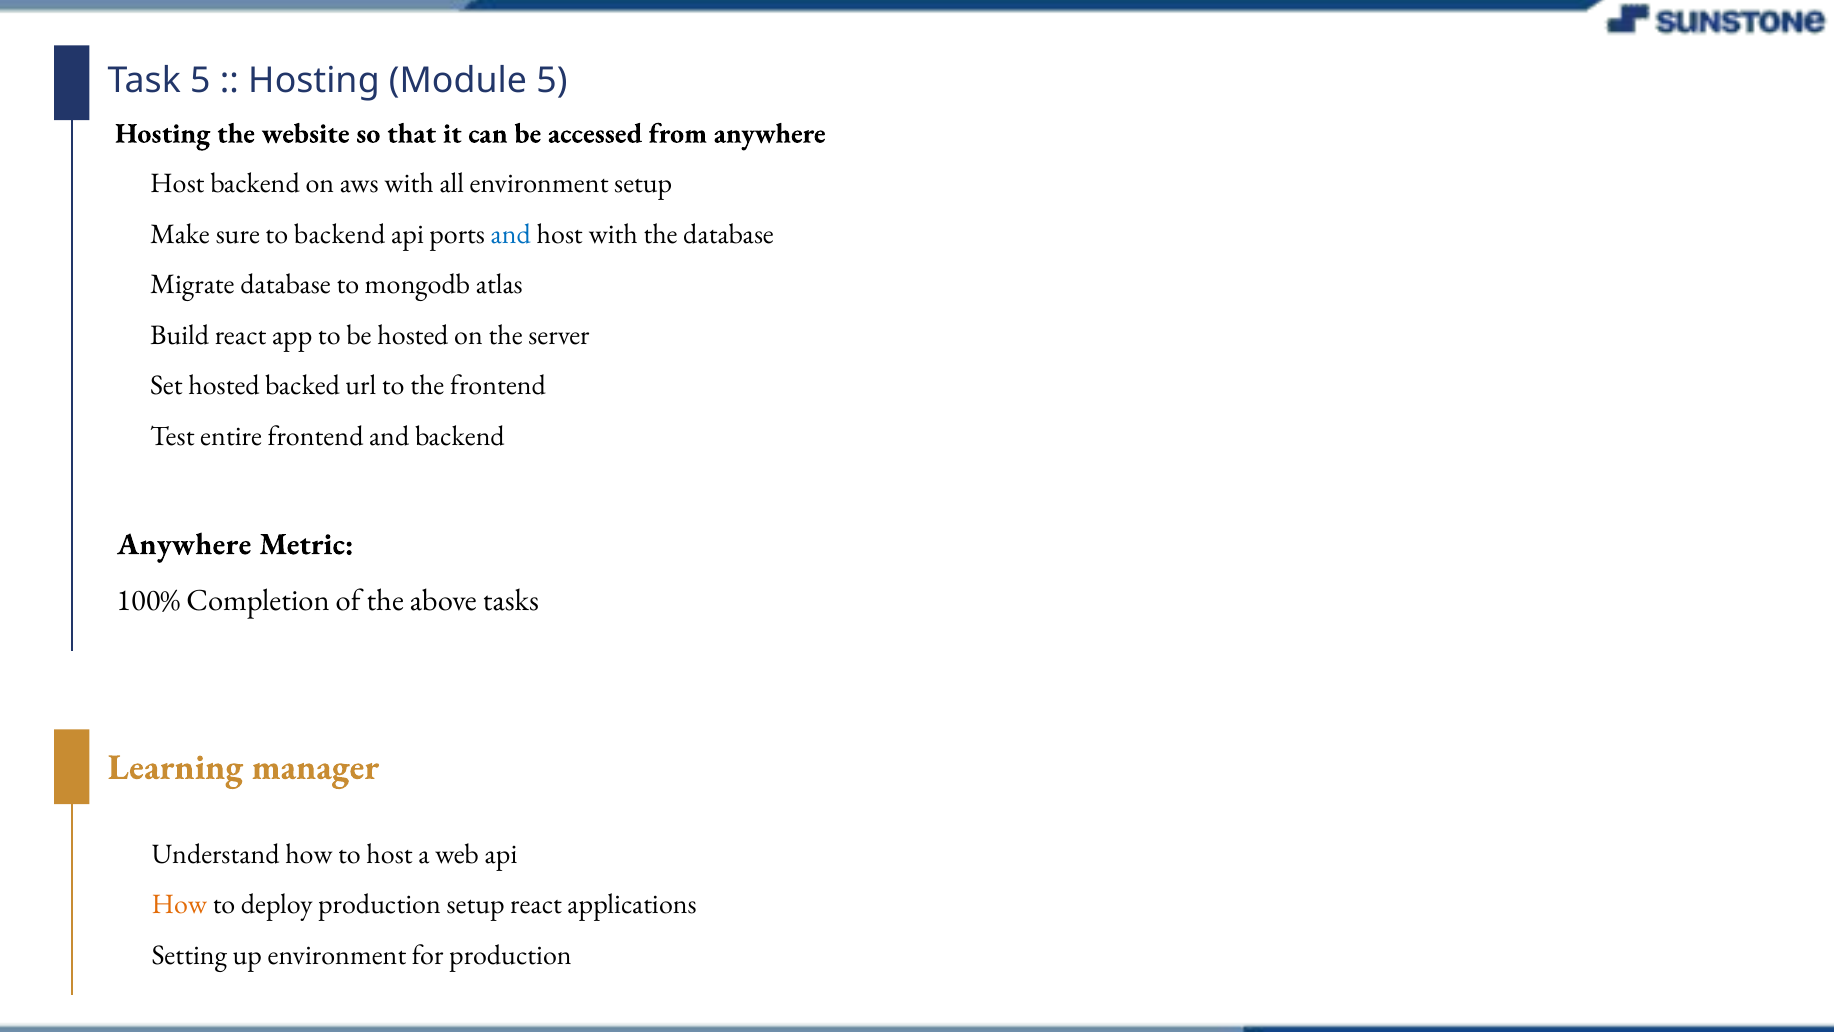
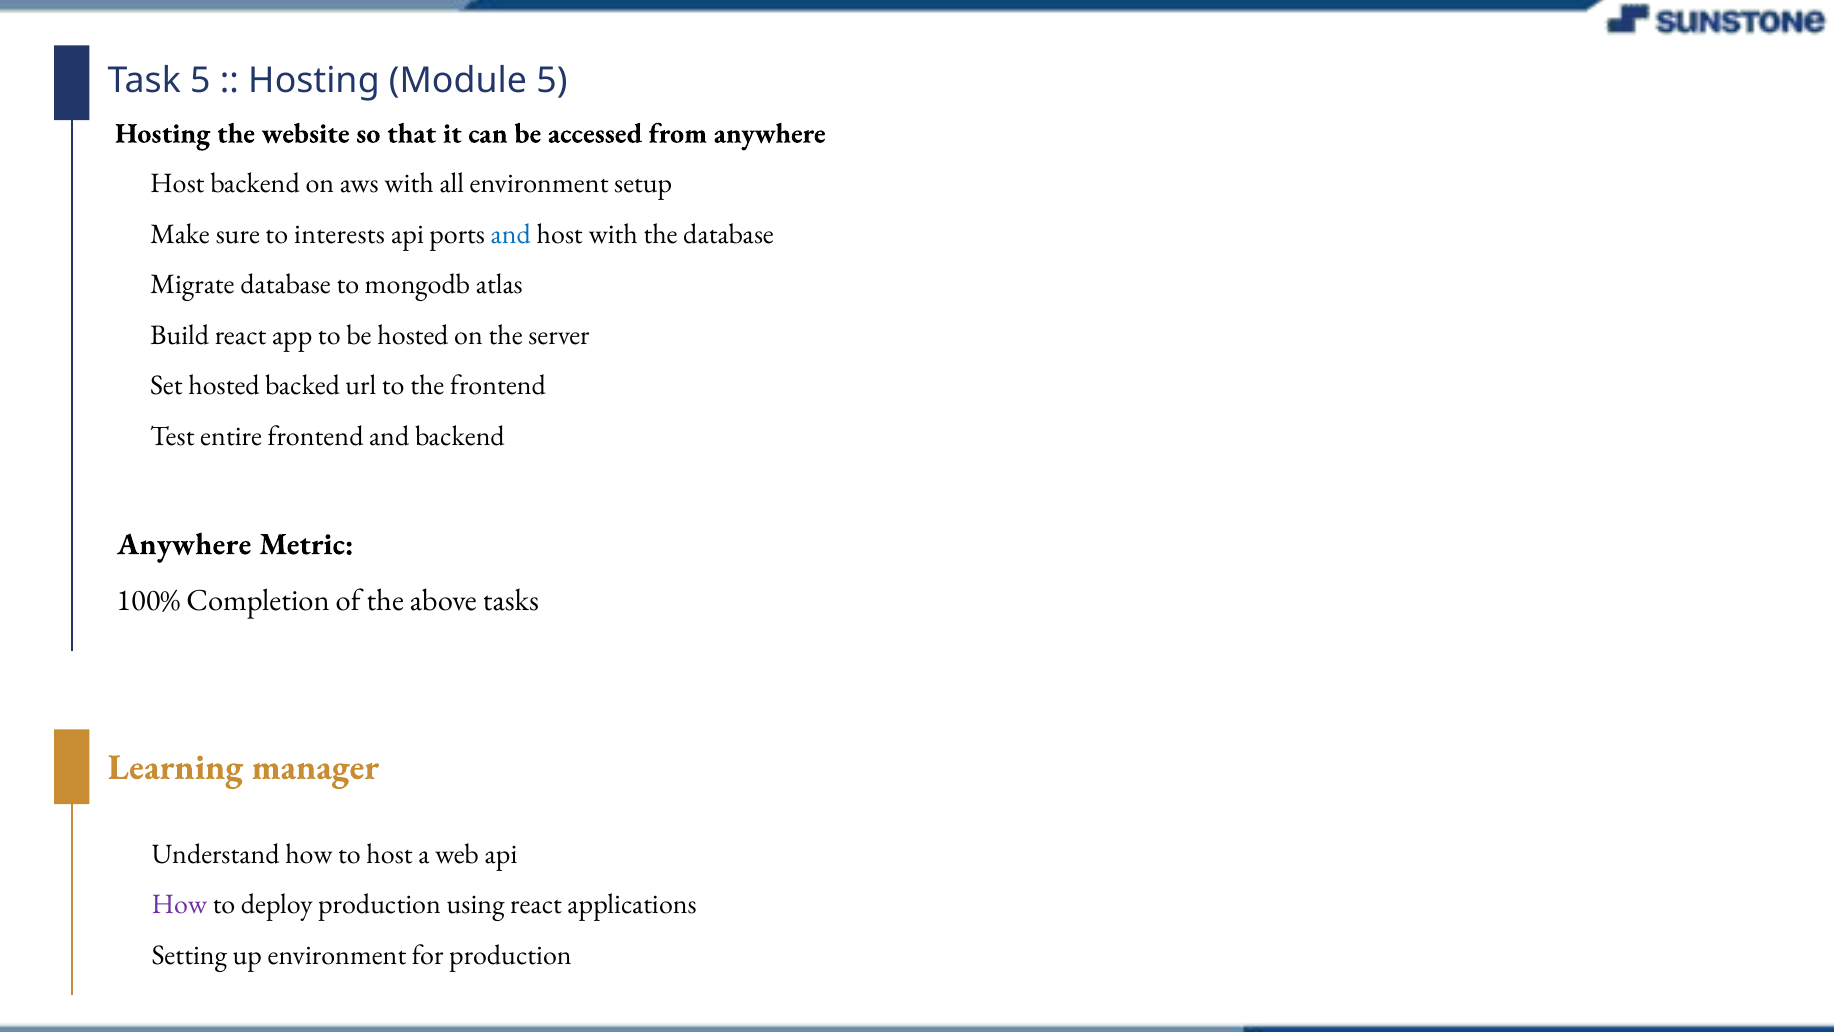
to backend: backend -> interests (340, 234)
How colour: orange -> purple (179, 904)
production setup: setup -> using (476, 904)
